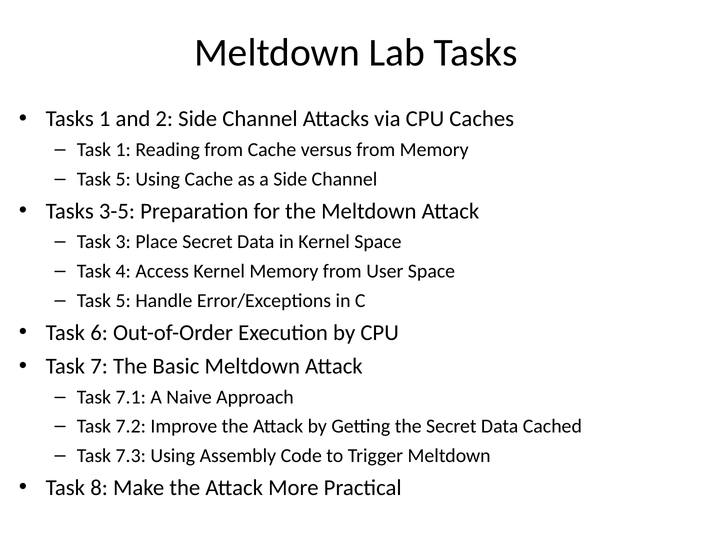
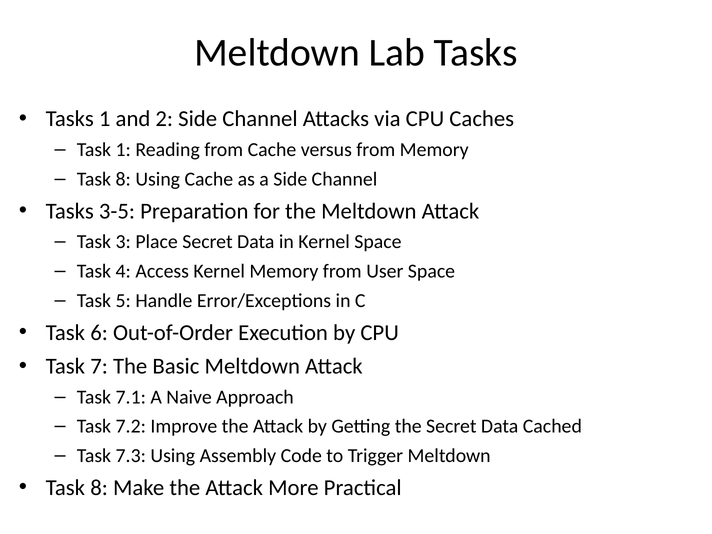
5: 5 -> 8 (123, 179)
